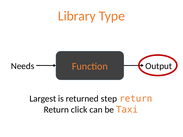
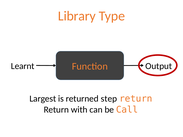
Needs: Needs -> Learnt (23, 66)
click: click -> with (79, 110)
Taxi: Taxi -> Call (127, 110)
